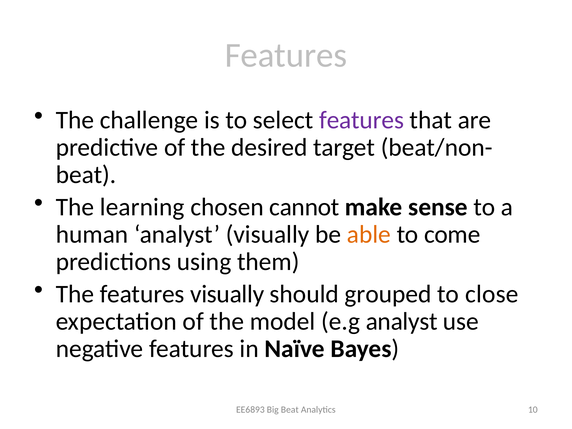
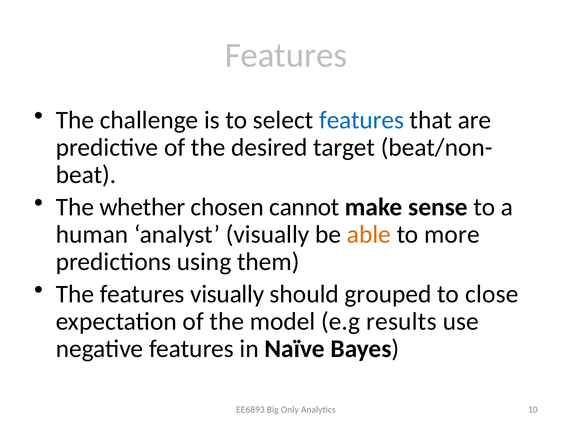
features colour: purple -> blue (362, 120)
learning: learning -> whether (142, 207)
come: come -> more (452, 234)
e.g analyst: analyst -> results (401, 321)
Big Beat: Beat -> Only (290, 410)
